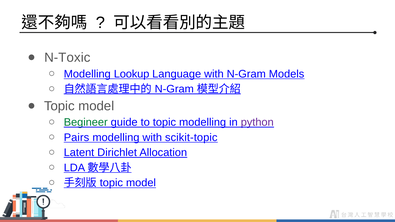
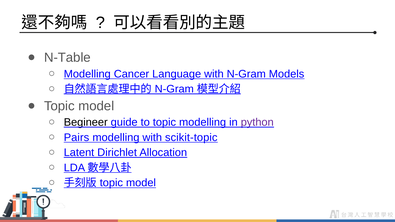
N-Toxic: N-Toxic -> N-Table (67, 58)
Lookup: Lookup -> Cancer (132, 74)
Begineer colour: green -> black (86, 122)
